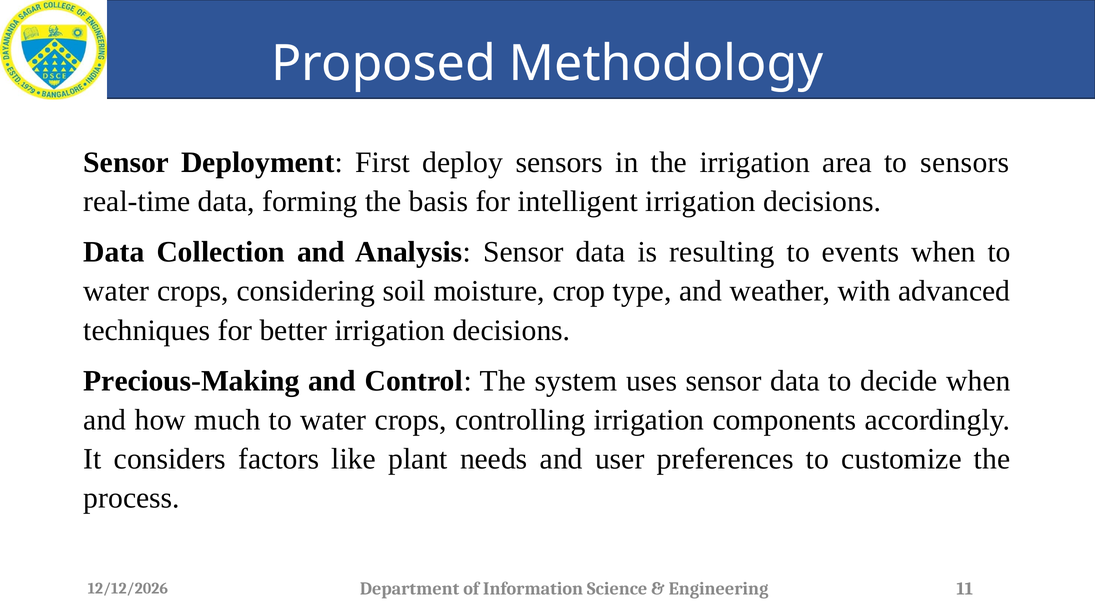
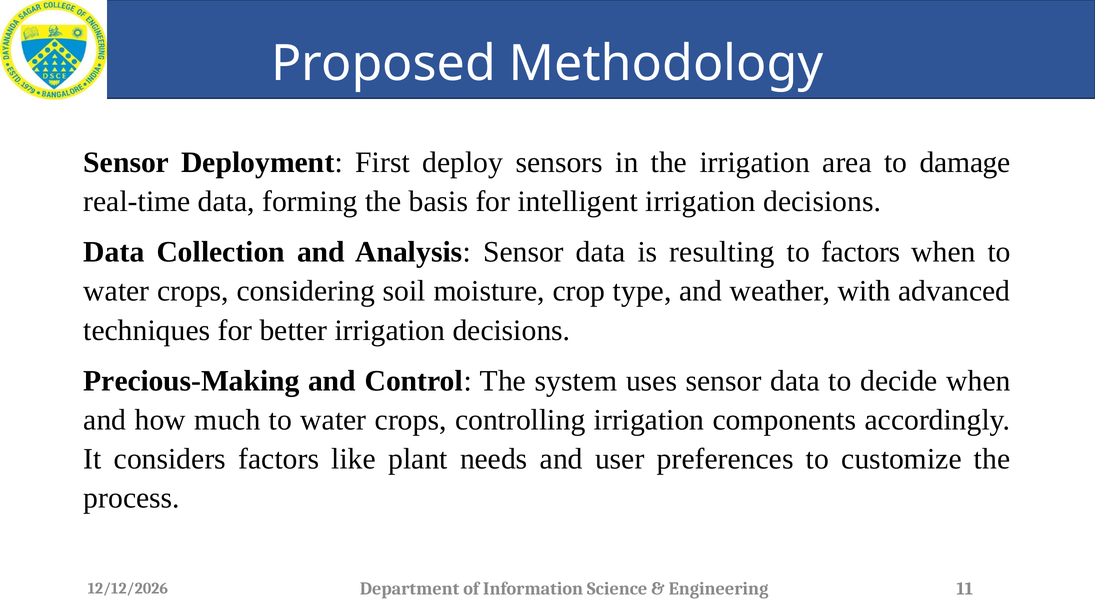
to sensors: sensors -> damage (965, 162)
to events: events -> factors (861, 252)
